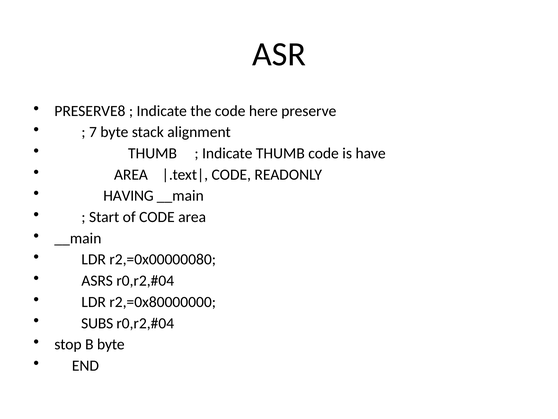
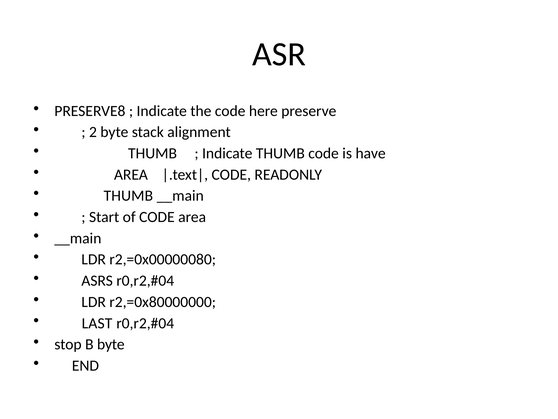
7: 7 -> 2 (93, 132)
HAVING: HAVING -> THUMB (128, 196)
SUBS: SUBS -> LAST (97, 323)
